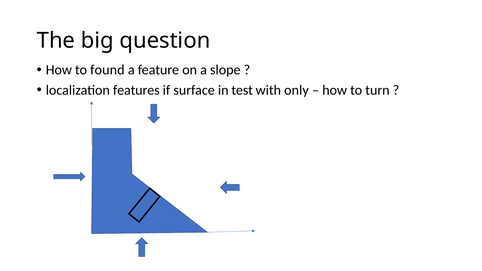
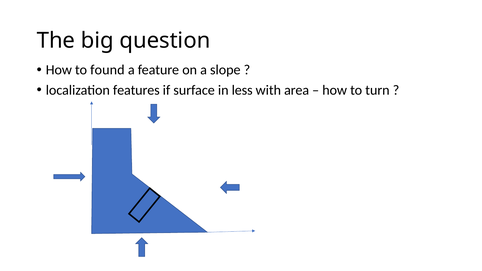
test: test -> less (242, 90)
only: only -> area (297, 90)
